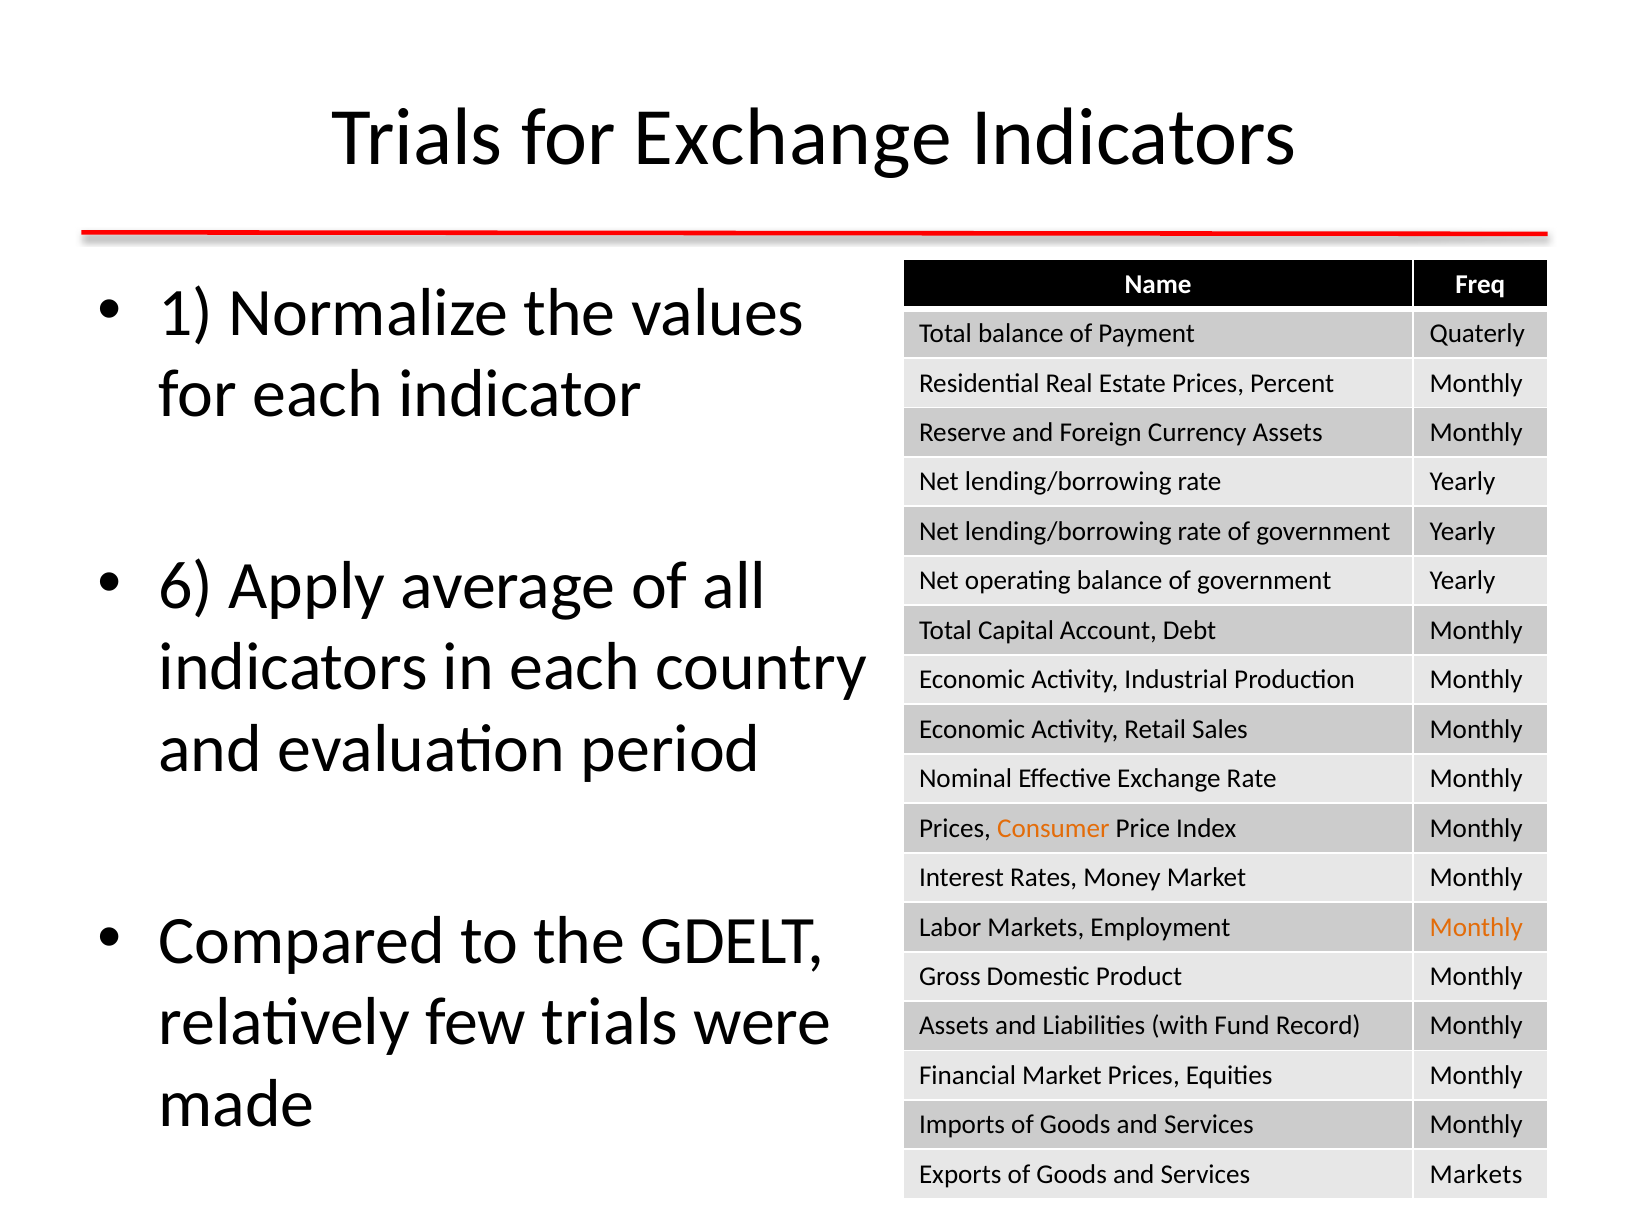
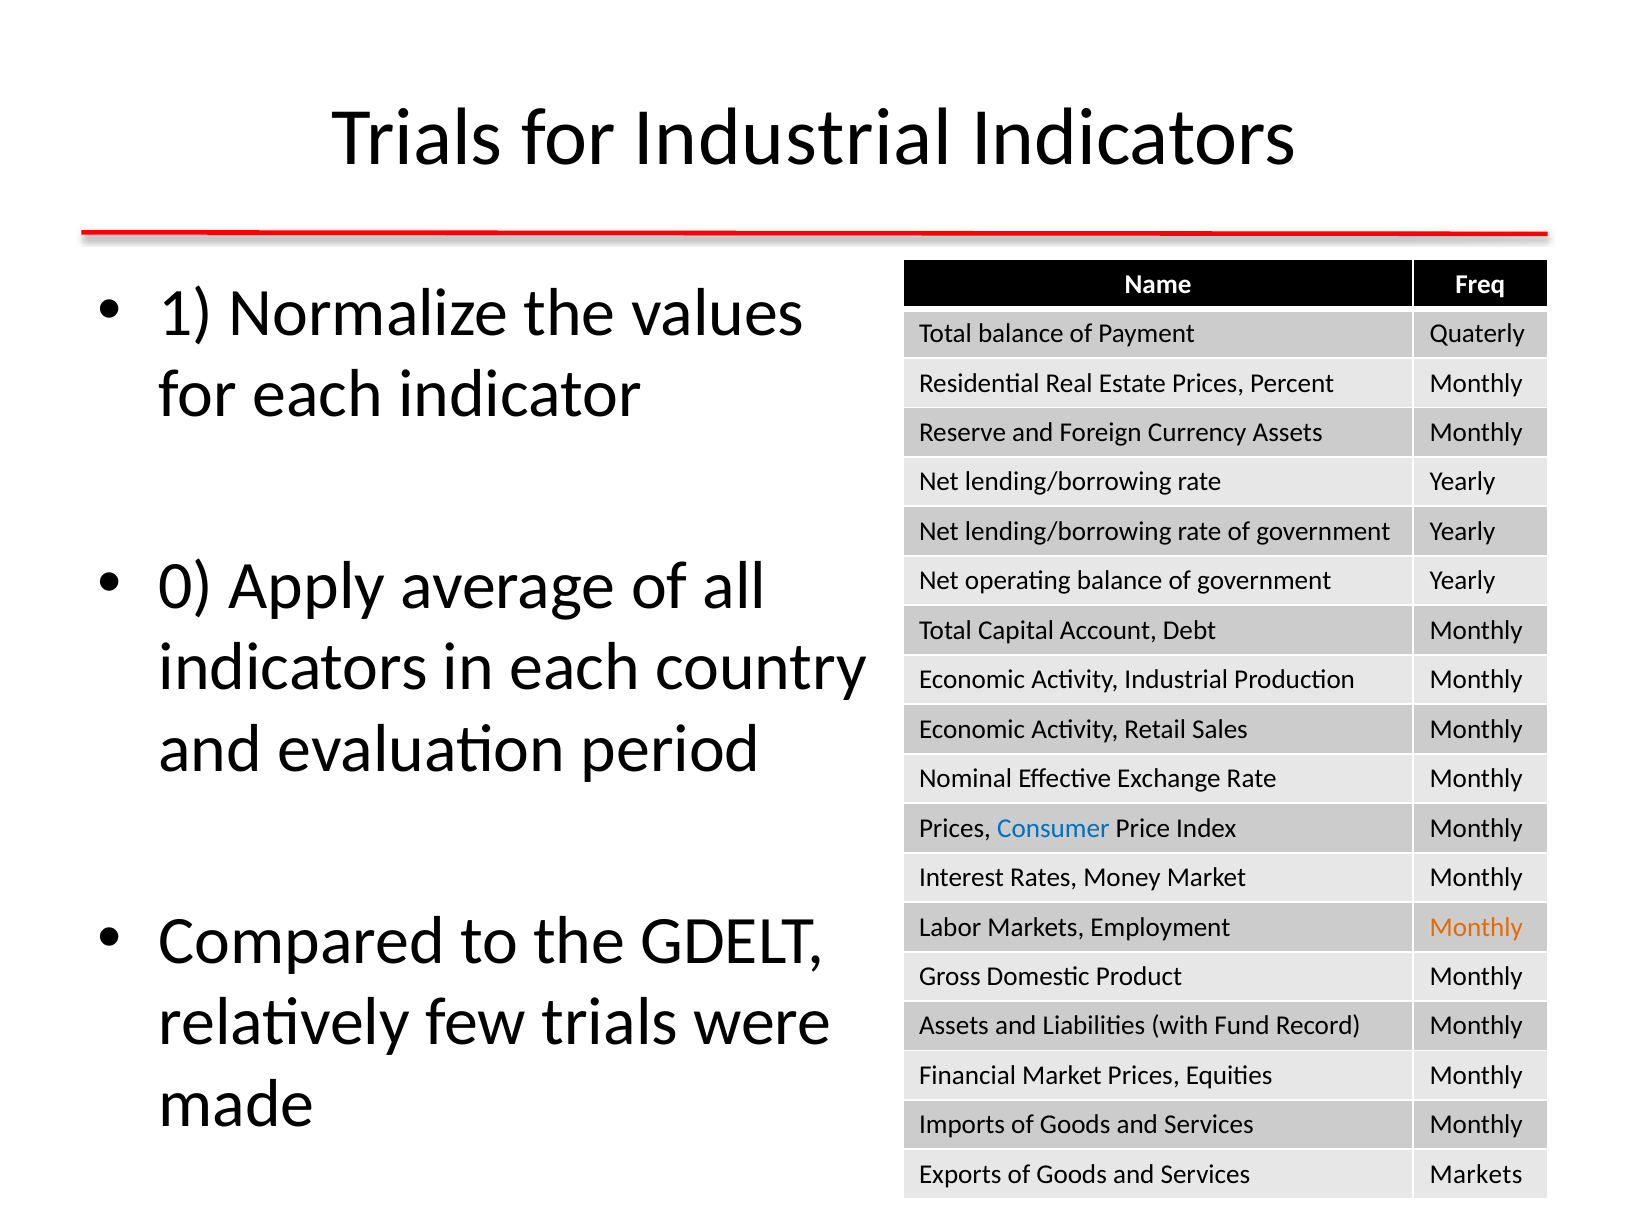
for Exchange: Exchange -> Industrial (793, 138)
6: 6 -> 0 (186, 586)
Consumer colour: orange -> blue (1053, 828)
